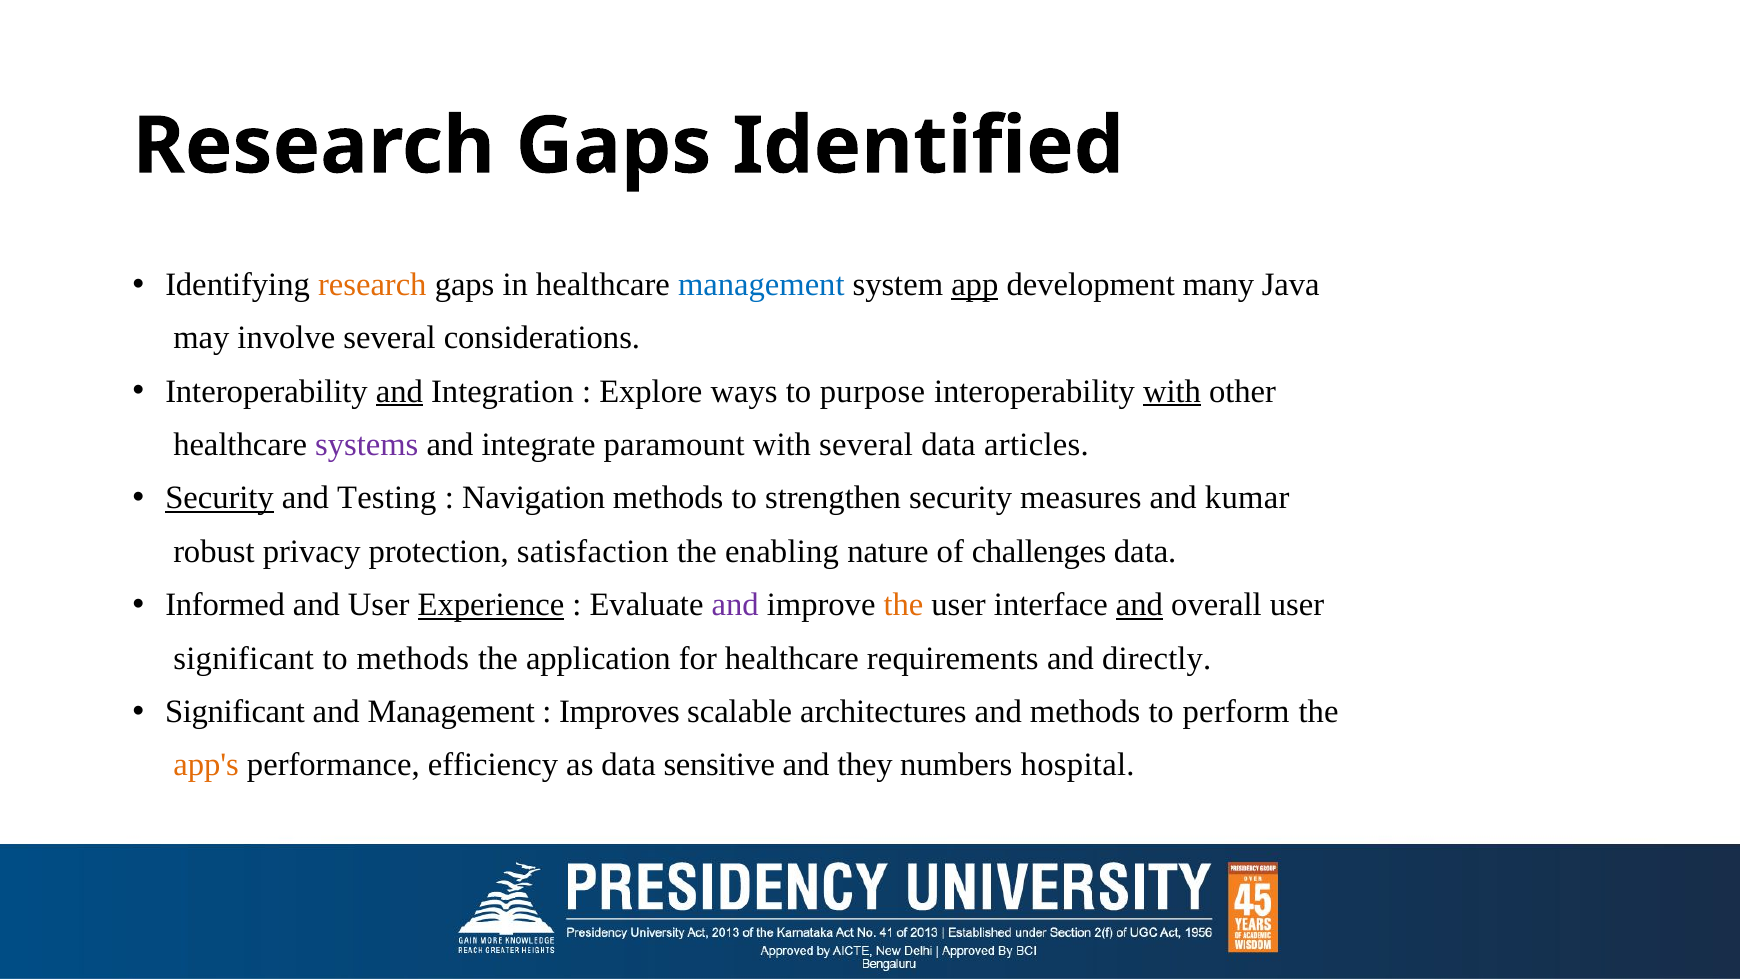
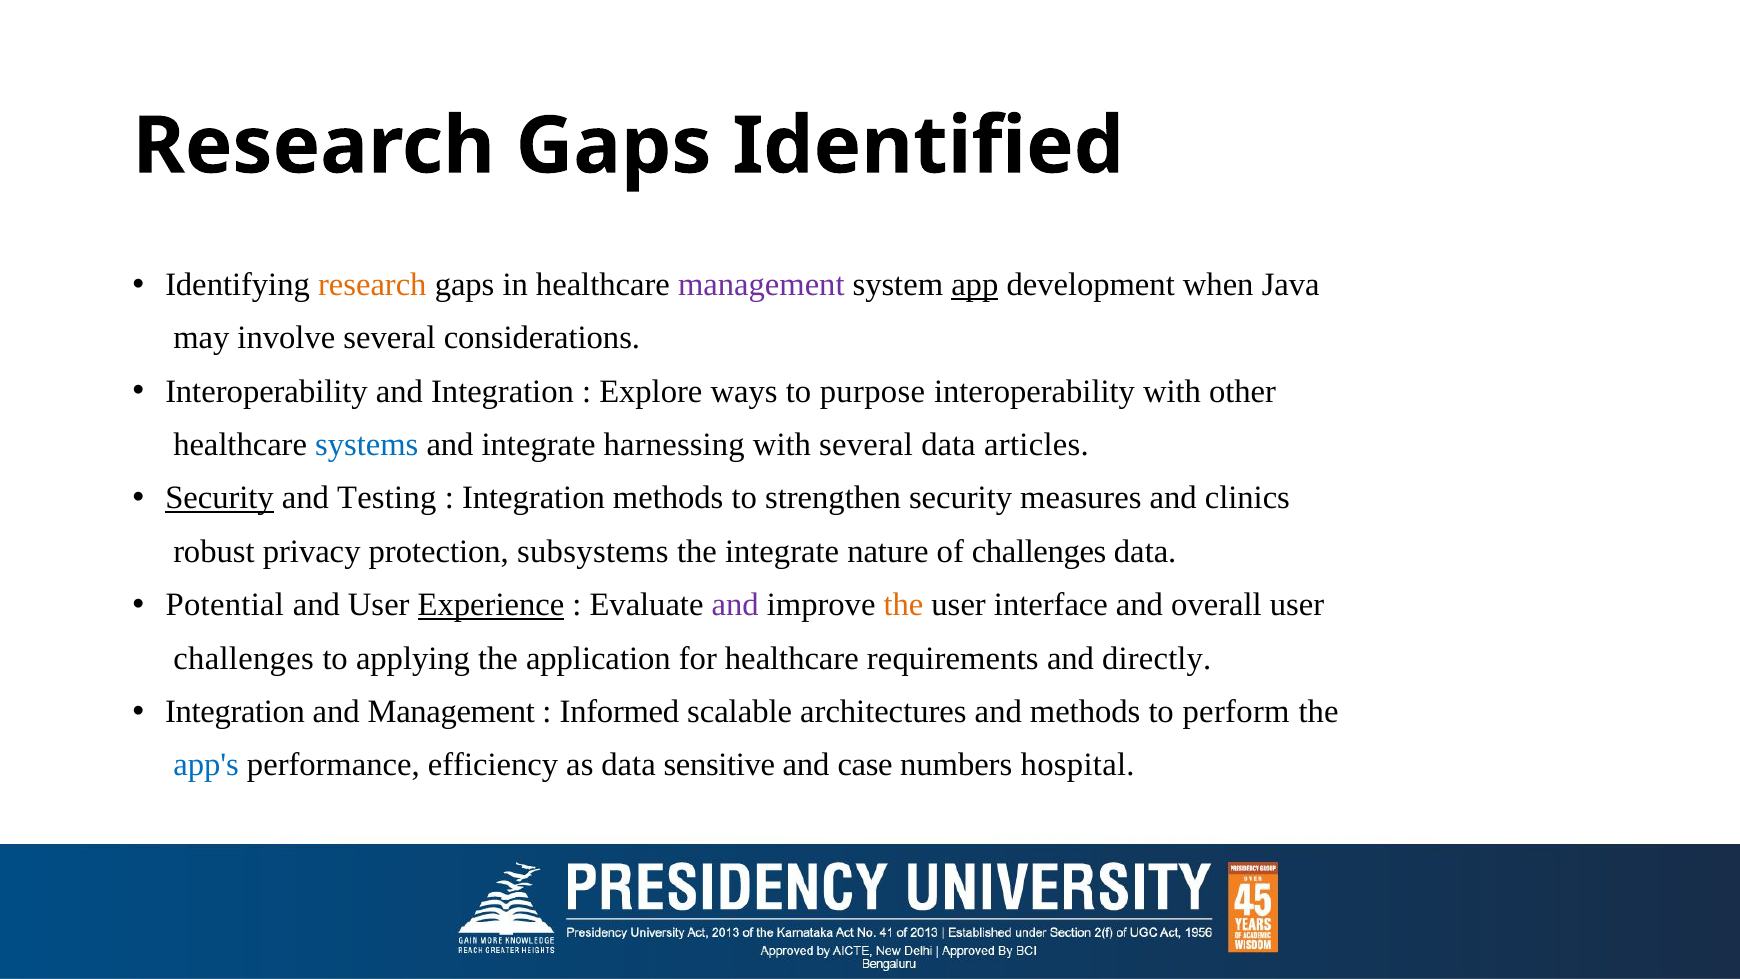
management colour: blue -> purple (761, 284)
many: many -> when (1218, 284)
and underline: present -> none (399, 391)
with underline: present -> none (1172, 391)
systems colour: purple -> blue (367, 445)
paramount: paramount -> harnessing (674, 445)
Navigation: Navigation -> Integration (533, 498)
kumar: kumar -> clinics (1247, 498)
satisfaction: satisfaction -> subsystems (593, 551)
the enabling: enabling -> integrate (782, 551)
Informed: Informed -> Potential (225, 605)
and underline: present -> none (1140, 605)
significant: significant -> challenges (244, 658)
to methods: methods -> applying (413, 658)
Significant: Significant -> Integration (235, 712)
Improves: Improves -> Informed (619, 712)
app's colour: orange -> blue (206, 765)
they: they -> case (865, 765)
